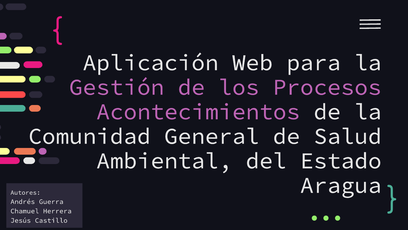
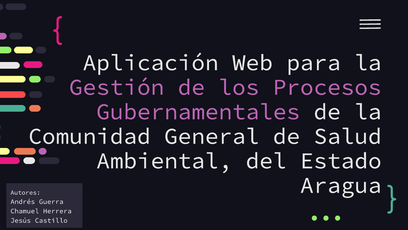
Acontecimientos: Acontecimientos -> Gubernamentales (198, 112)
